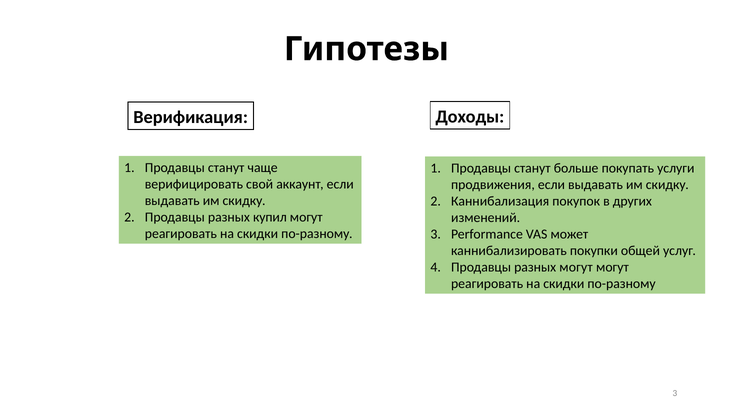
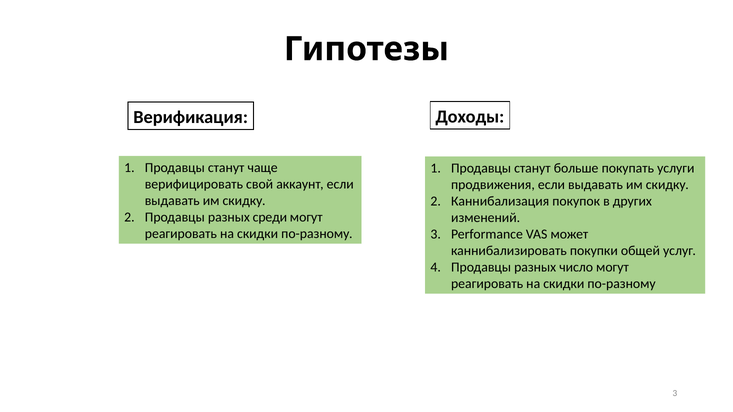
купил: купил -> среди (270, 217)
разных могут: могут -> число (576, 267)
